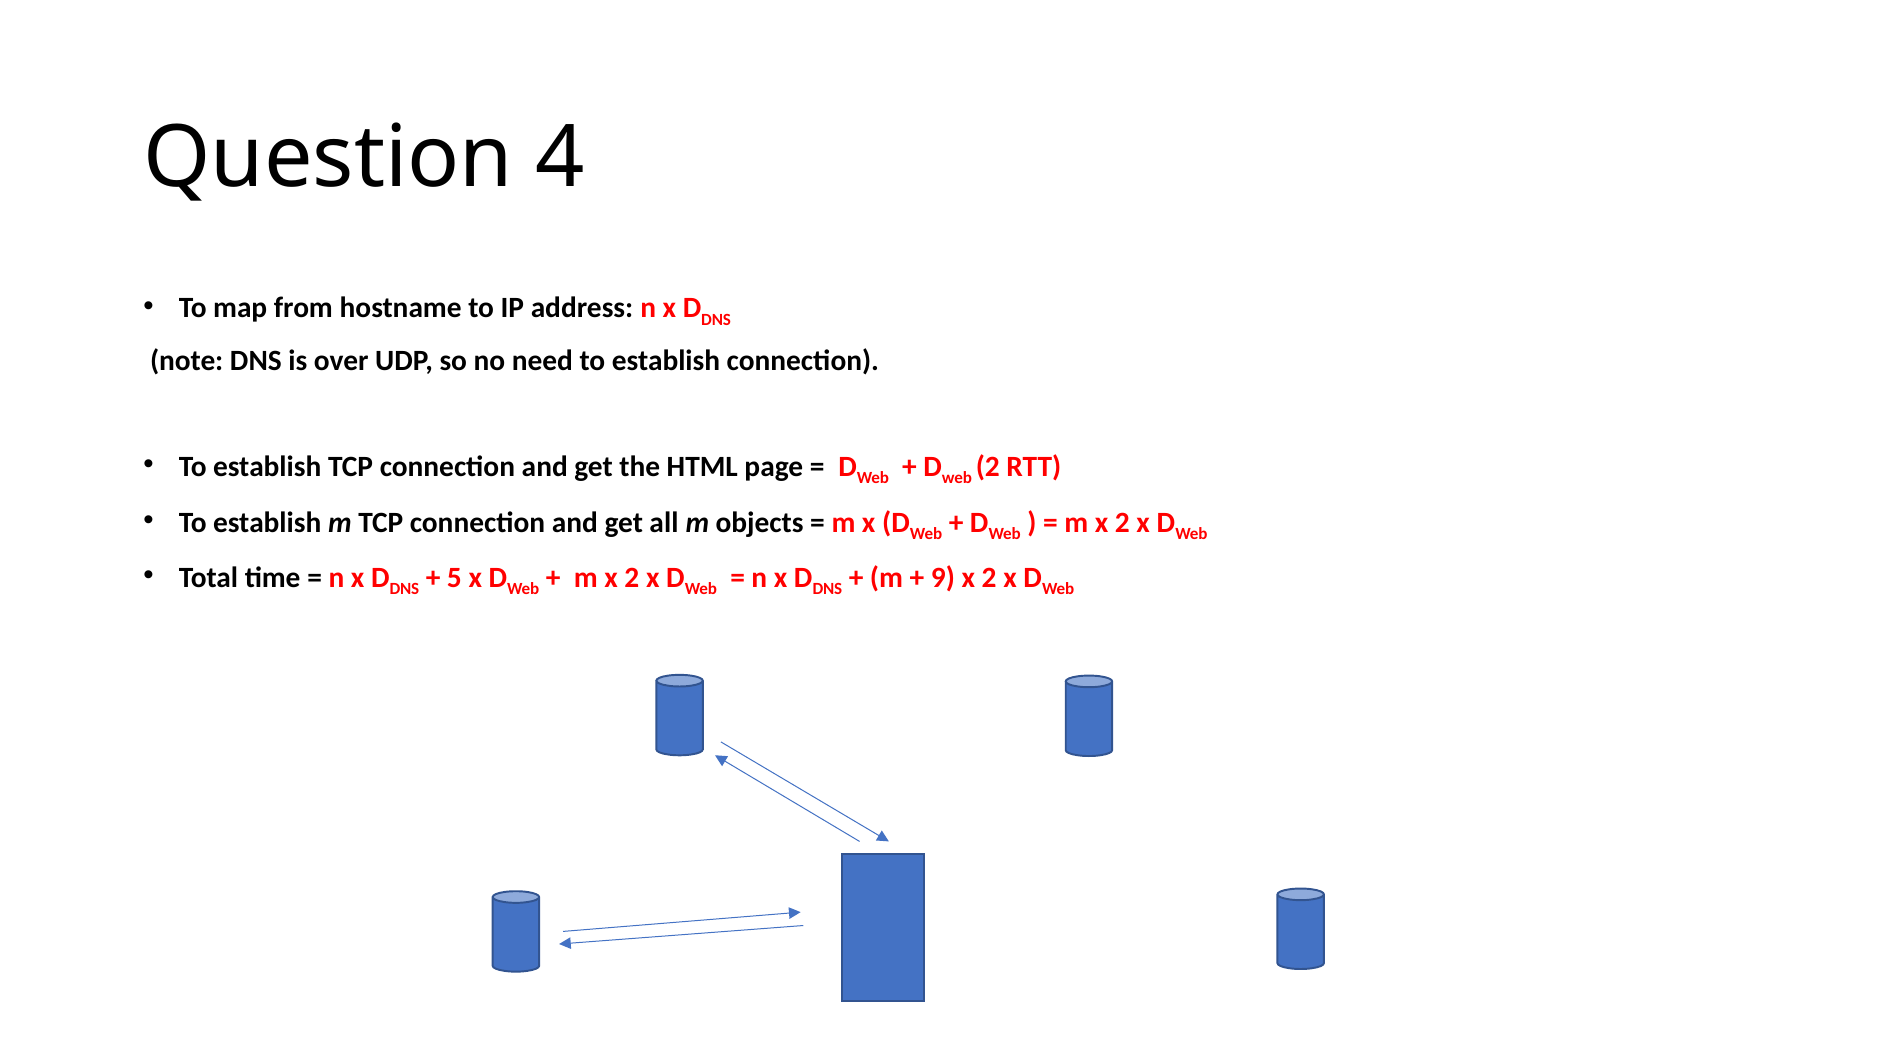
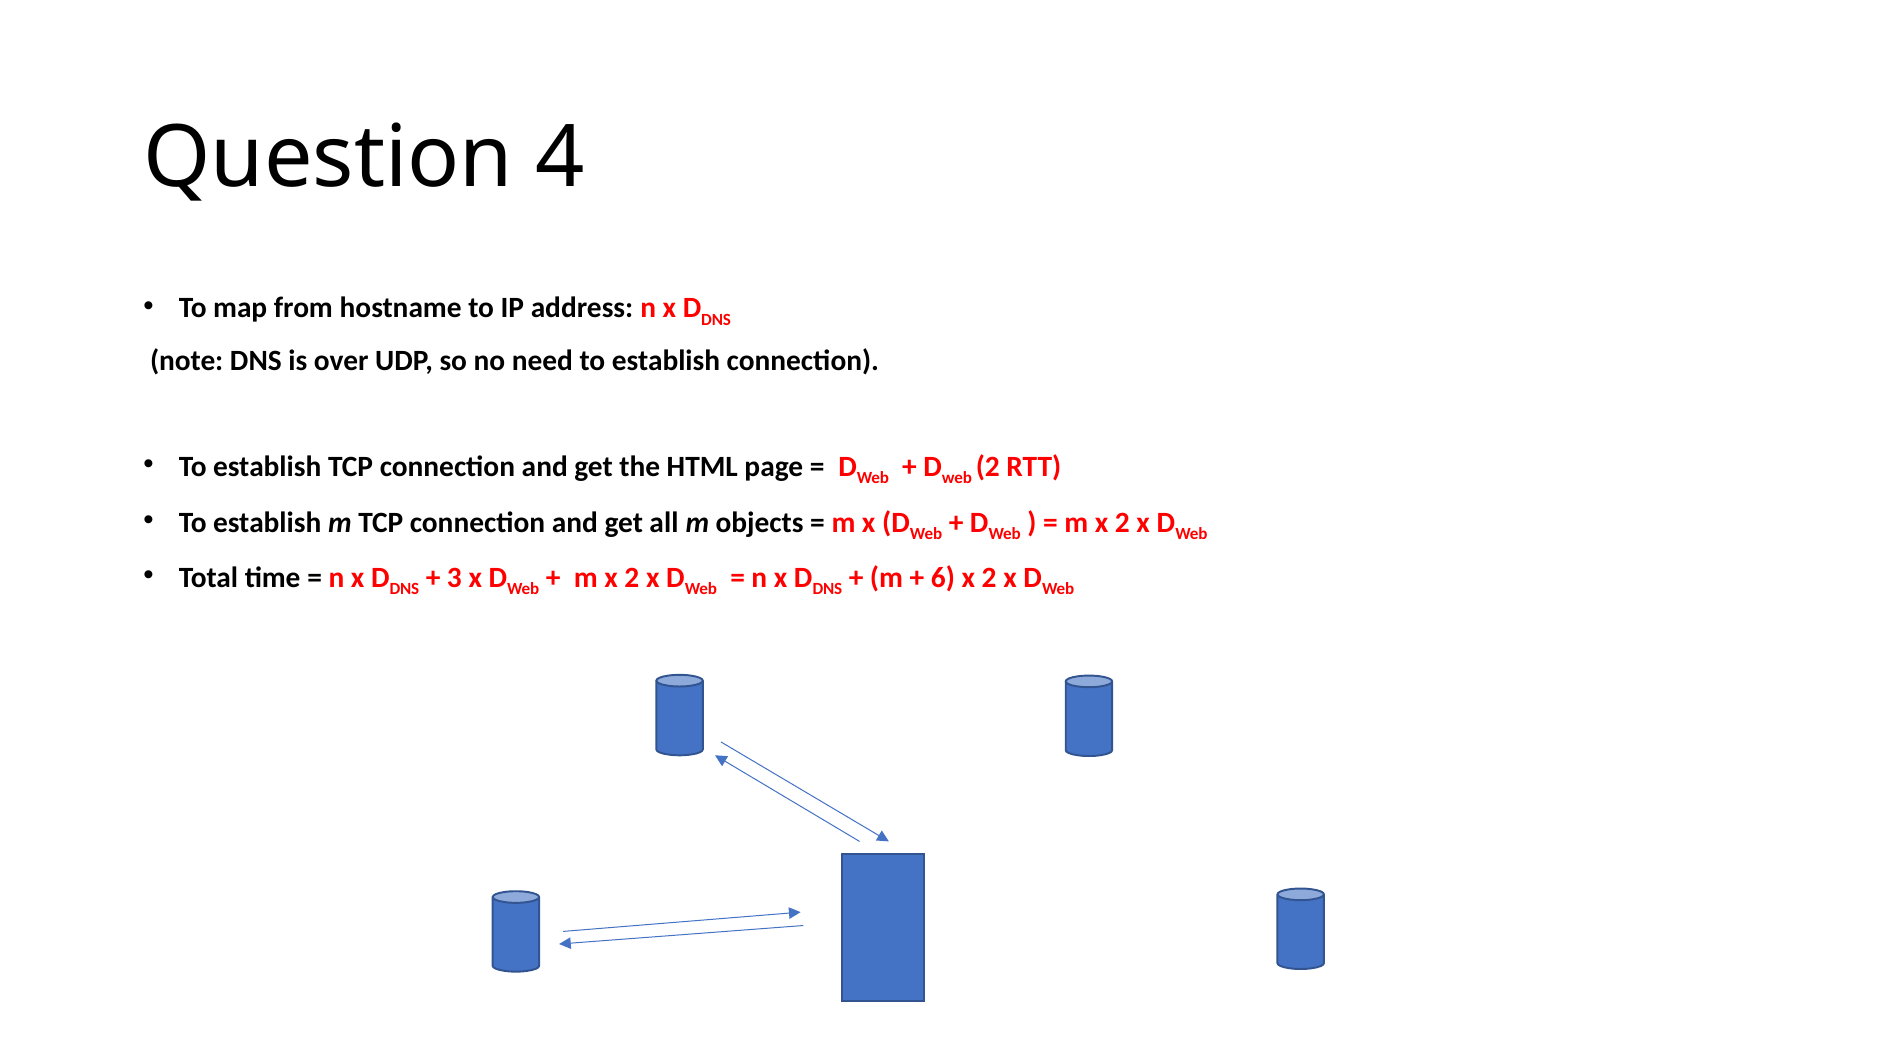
5: 5 -> 3 (454, 578)
9: 9 -> 6 (943, 578)
